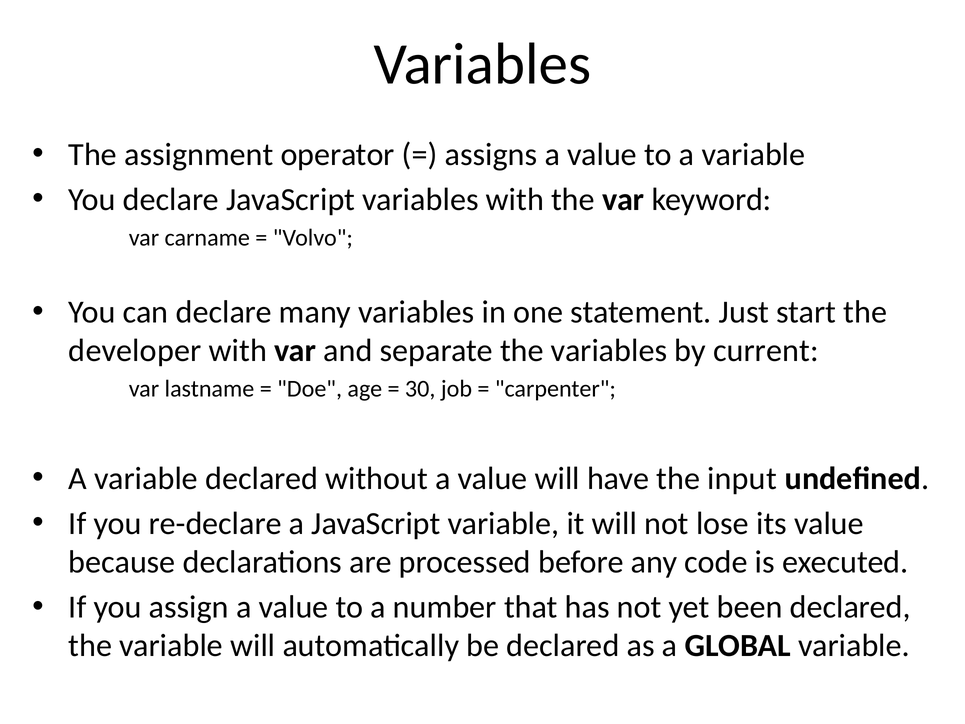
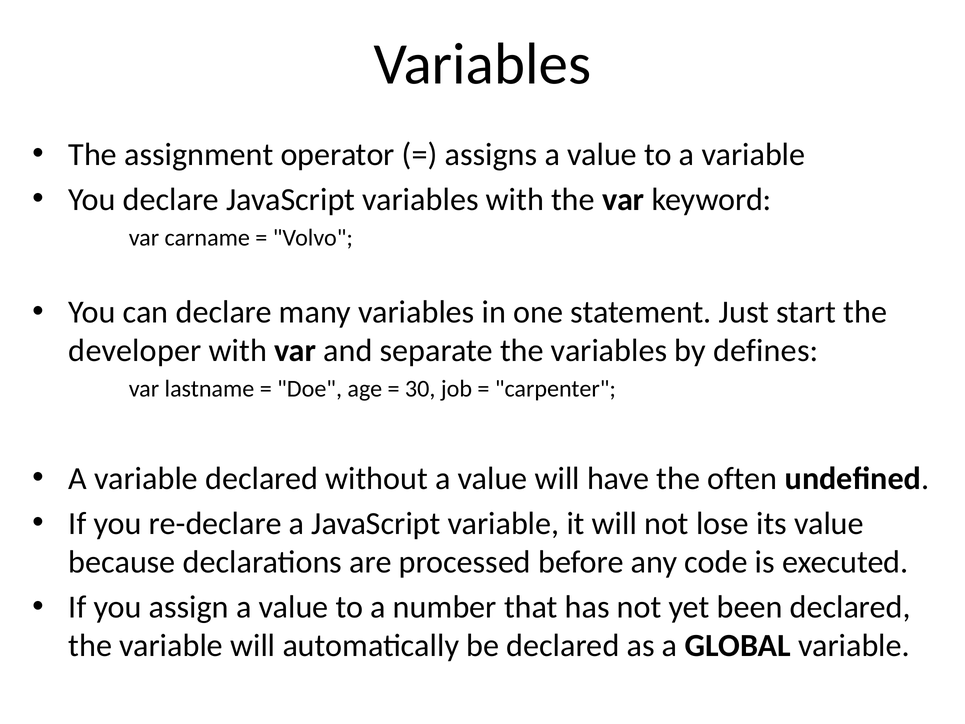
current: current -> defines (766, 351)
input: input -> often (742, 478)
